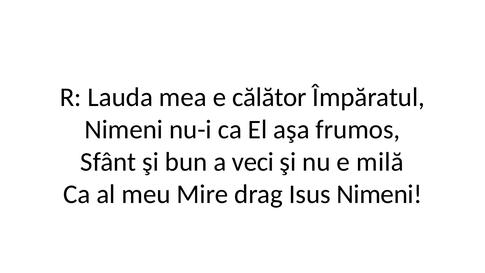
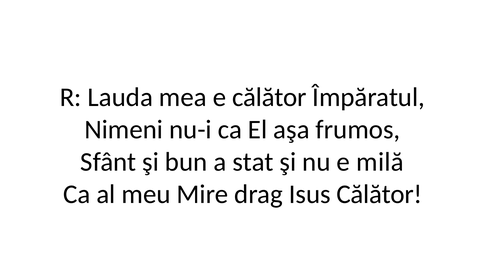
veci: veci -> stat (253, 162)
Isus Nimeni: Nimeni -> Călător (379, 194)
